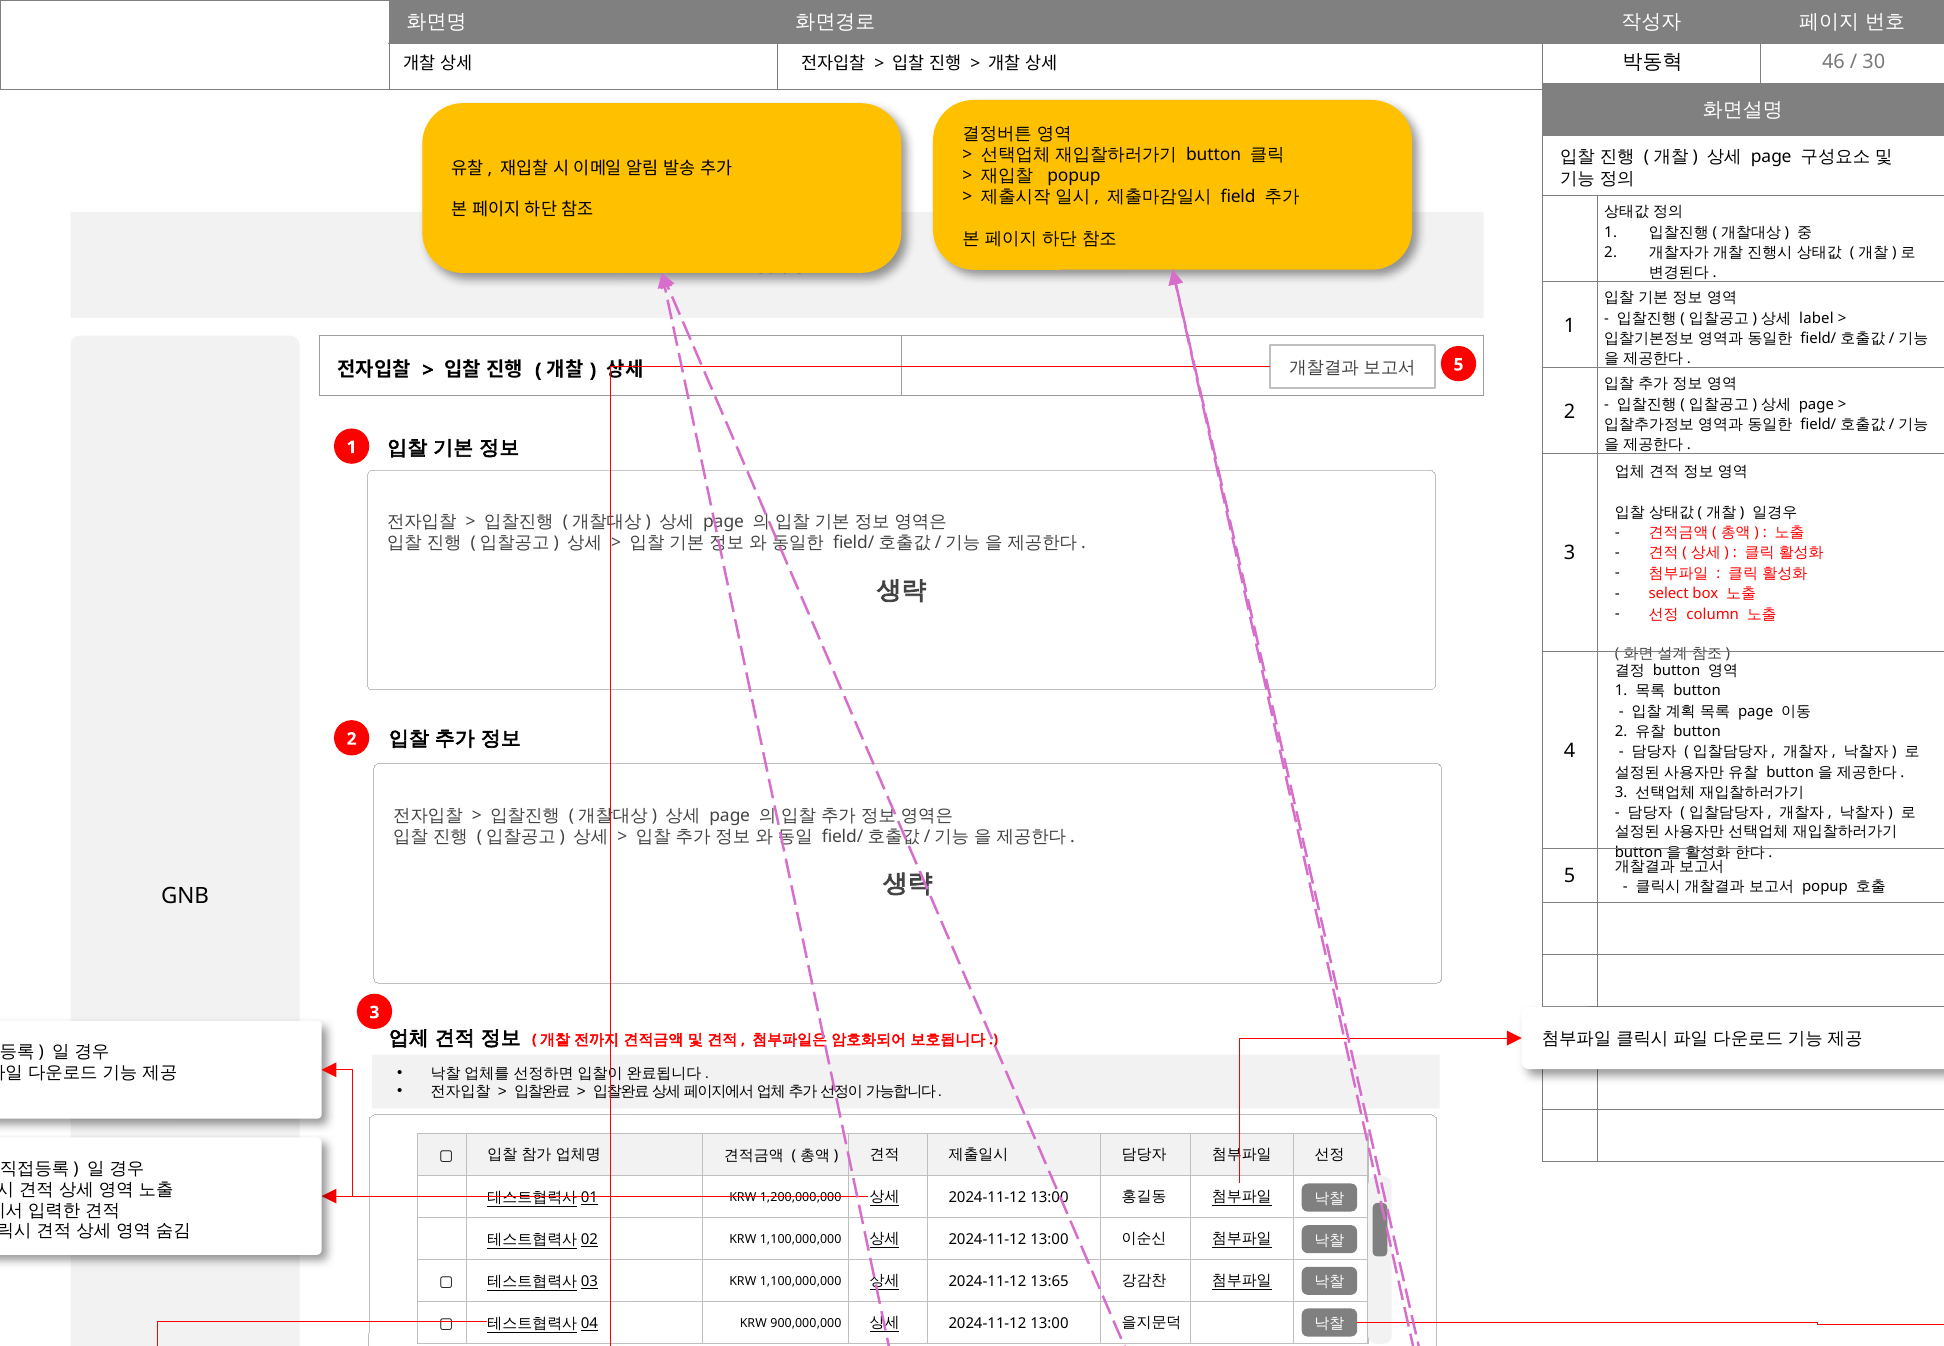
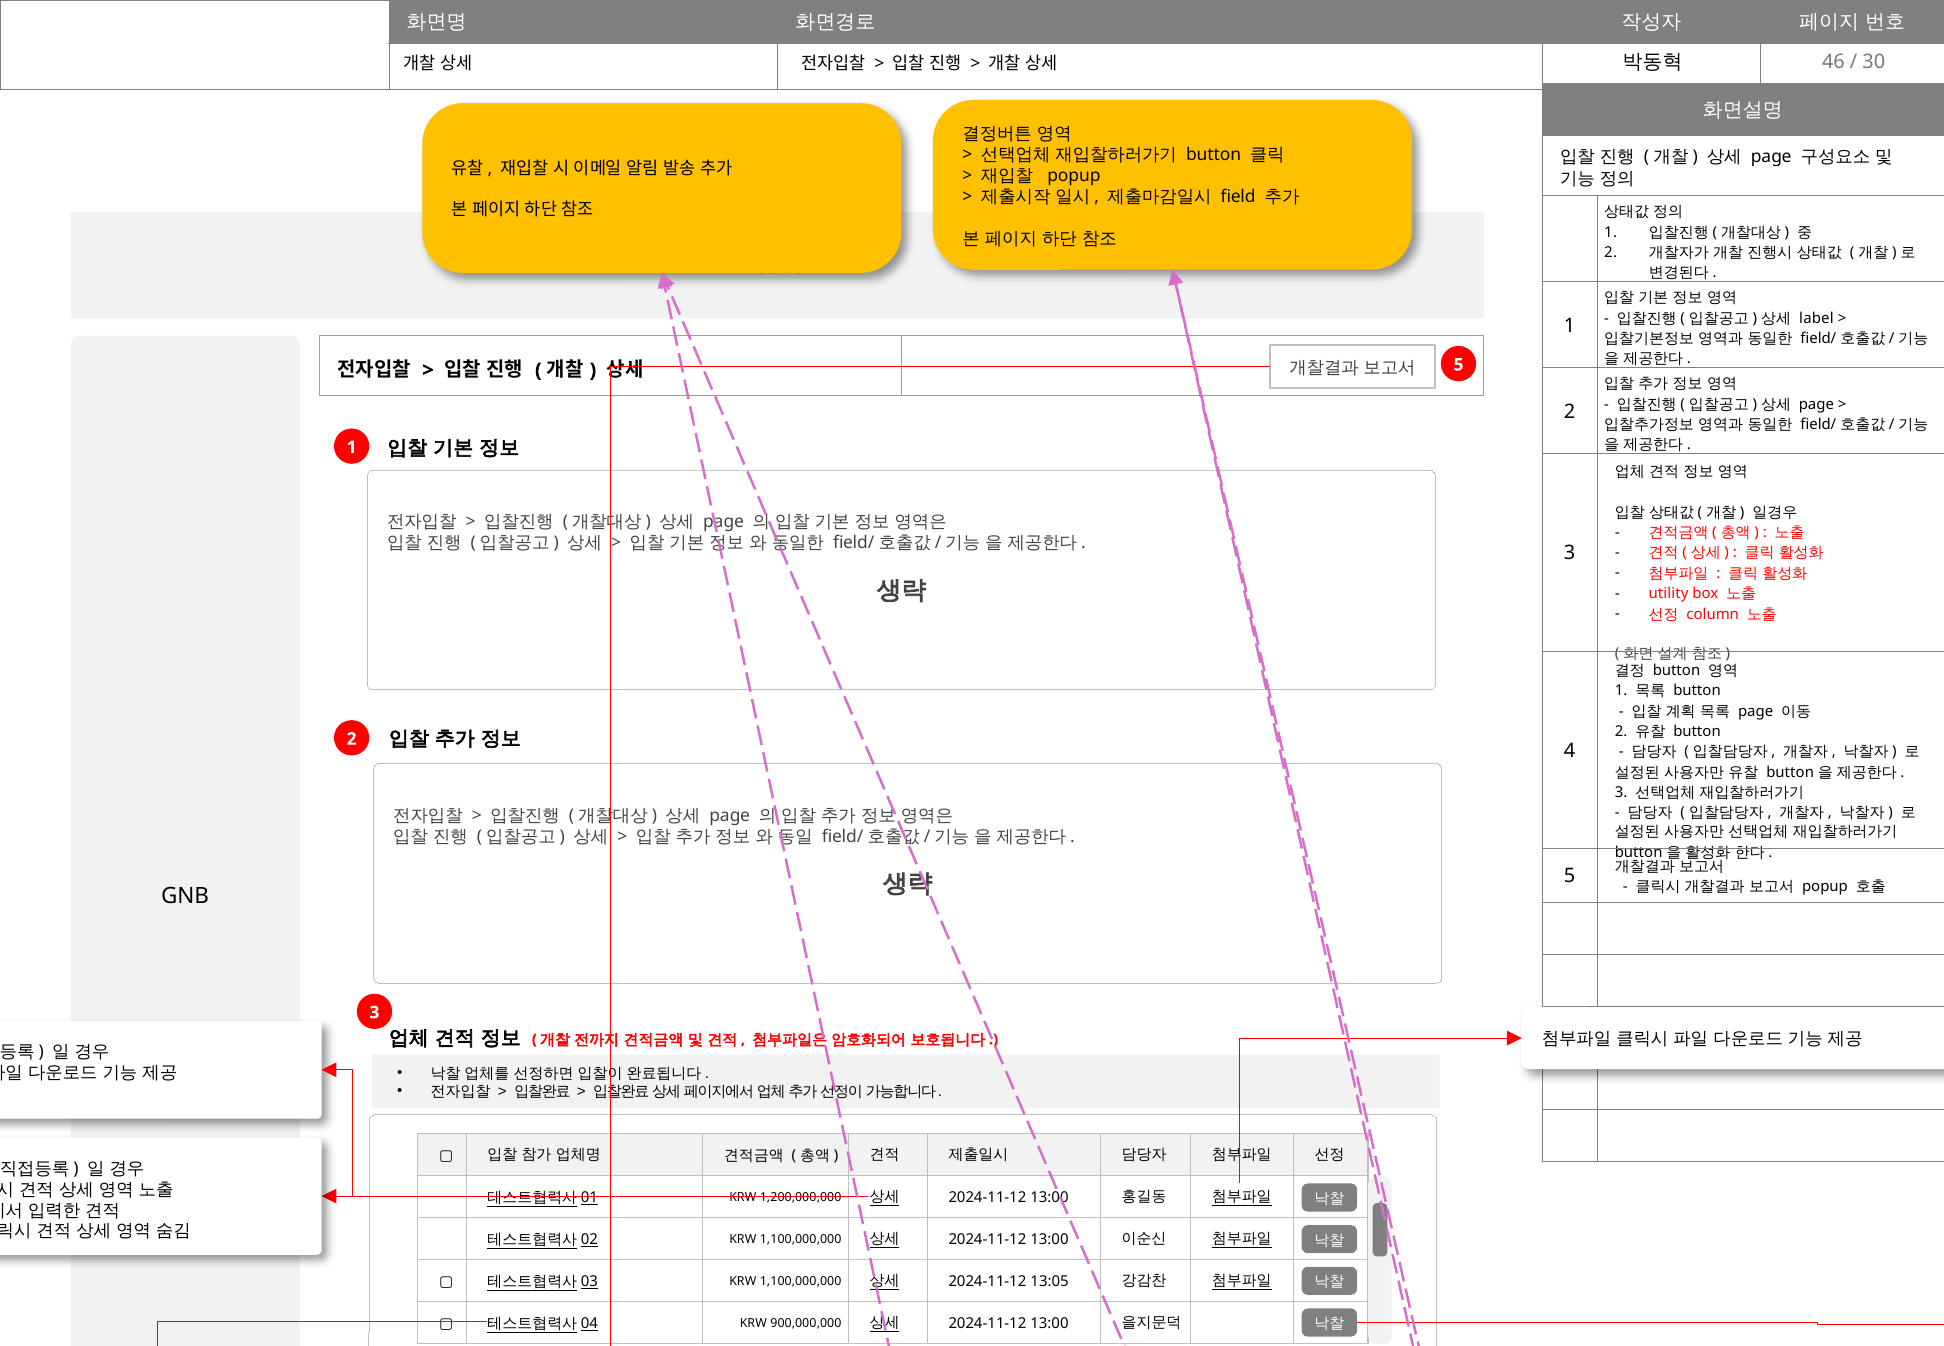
select: select -> utility (1669, 594)
13:65: 13:65 -> 13:05 (1050, 1281)
